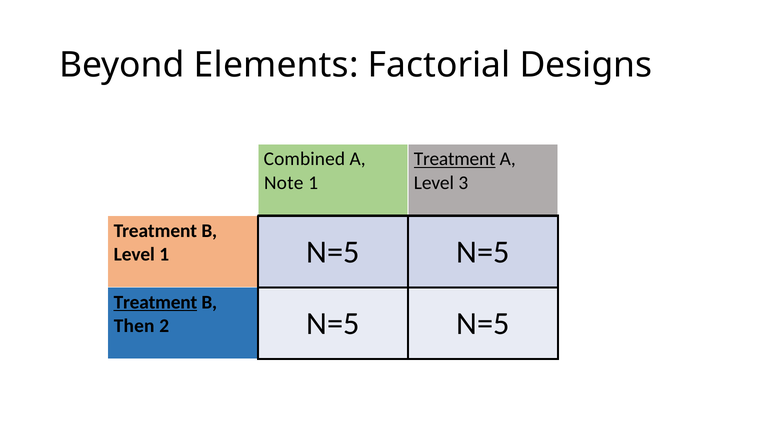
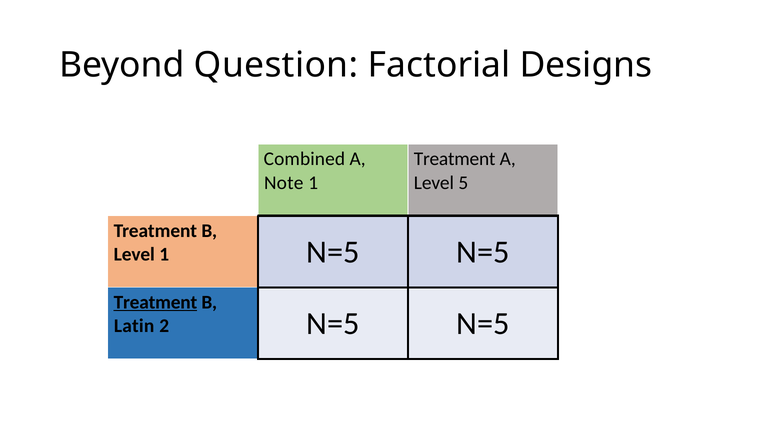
Elements: Elements -> Question (276, 65)
Treatment underline: present -> none (455, 159)
3: 3 -> 5 (463, 183)
Then: Then -> Latin (134, 326)
